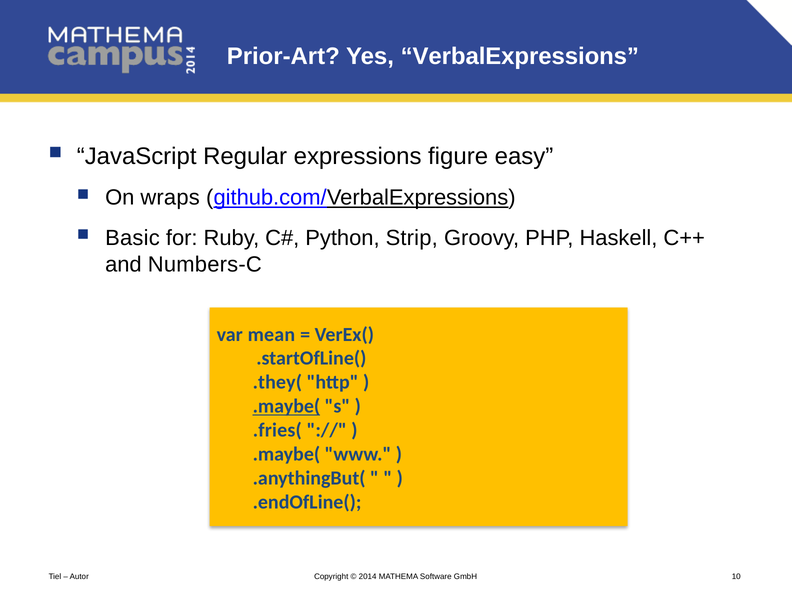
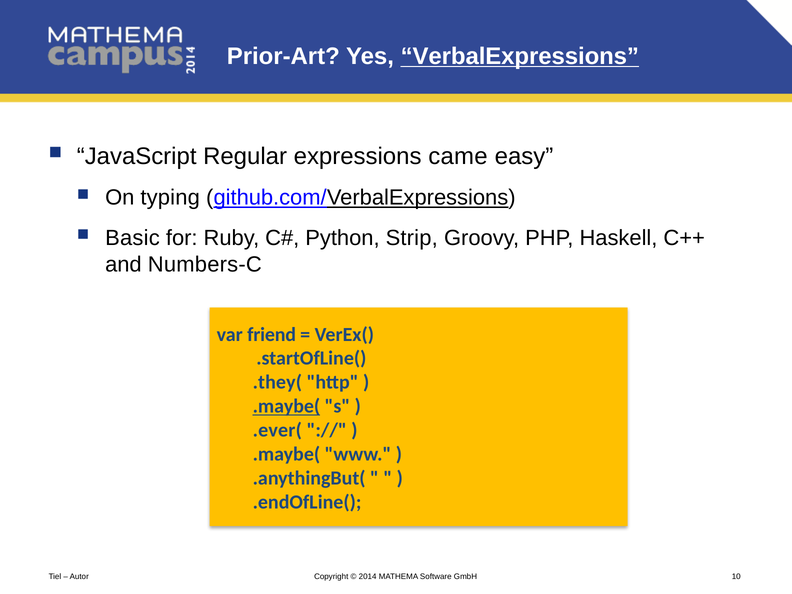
VerbalExpressions underline: none -> present (520, 56)
figure: figure -> came (458, 156)
wraps: wraps -> typing (170, 198)
mean: mean -> friend (272, 335)
.fries(: .fries( -> .ever( (277, 431)
